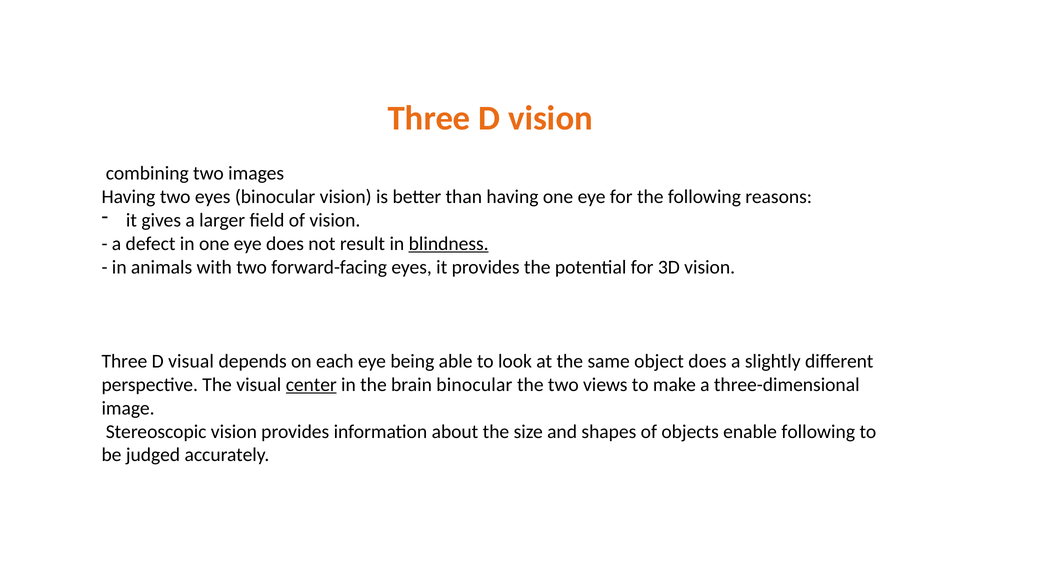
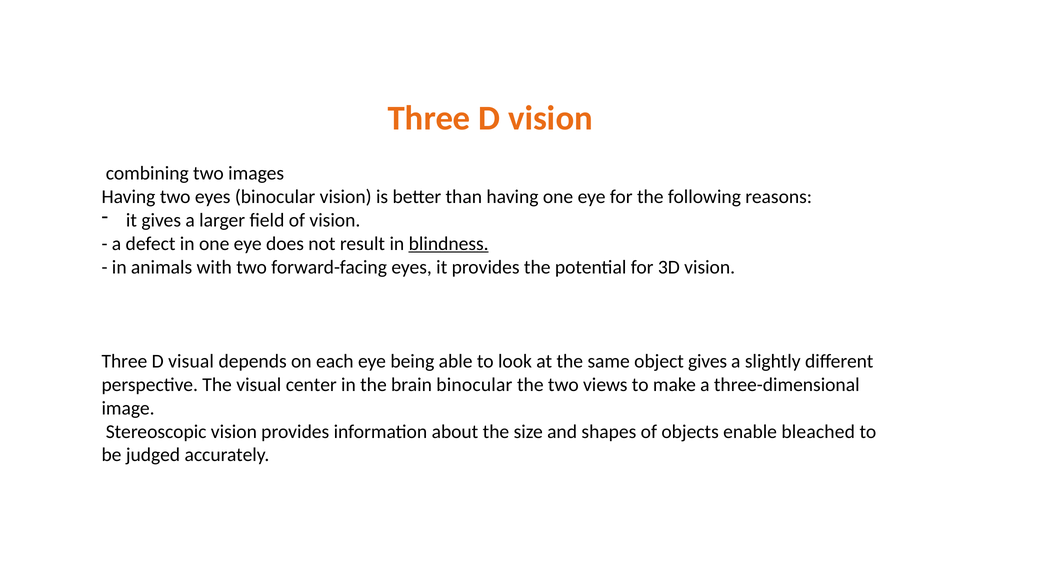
object does: does -> gives (708, 361)
center underline: present -> none (311, 384)
enable following: following -> bleached (818, 431)
